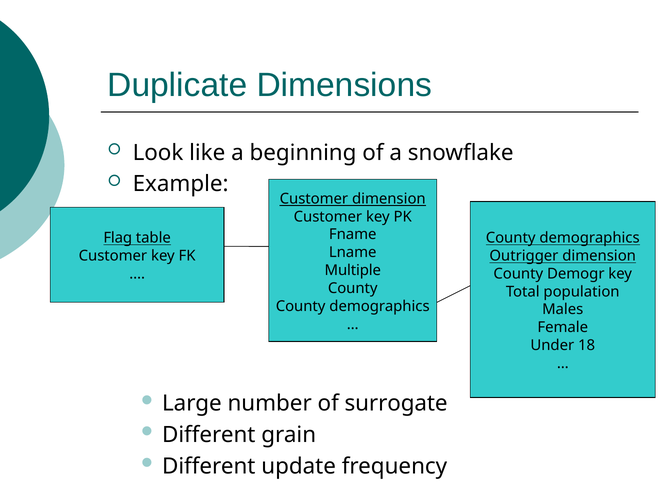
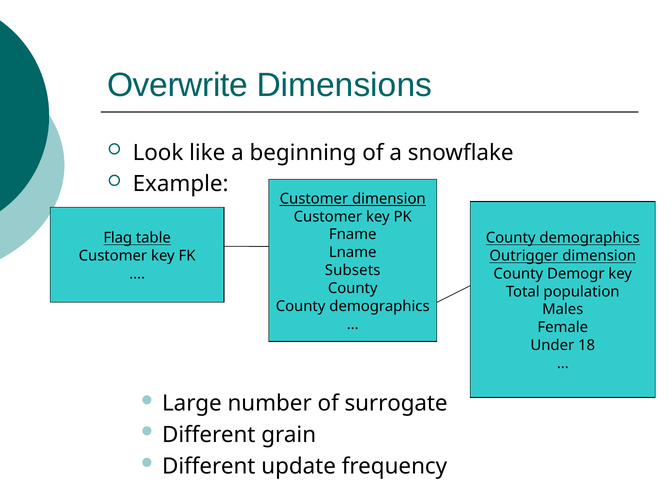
Duplicate: Duplicate -> Overwrite (178, 85)
Multiple: Multiple -> Subsets (353, 270)
